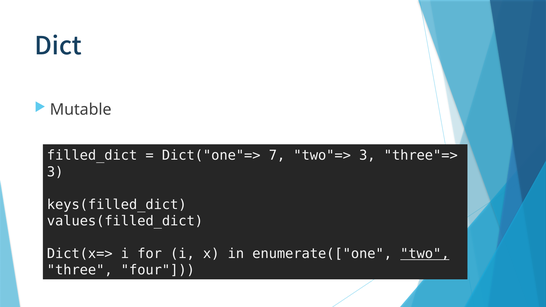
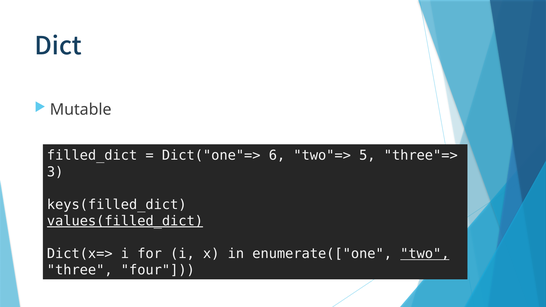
7: 7 -> 6 (277, 156)
two"=> 3: 3 -> 5 (367, 156)
values(filled_dict underline: none -> present (125, 221)
